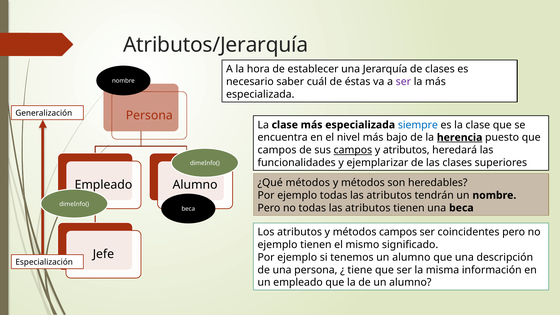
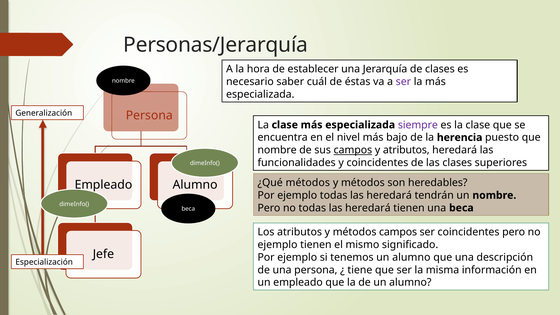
Atributos/Jerarquía: Atributos/Jerarquía -> Personas/Jerarquía (216, 45)
siempre colour: blue -> purple (418, 125)
herencia underline: present -> none (460, 137)
campos: campos -> nombre (277, 150)
y ejemplarizar: ejemplarizar -> coincidentes (377, 163)
ejemplo todas las atributos: atributos -> heredará (389, 195)
no todas las atributos: atributos -> heredará (368, 208)
